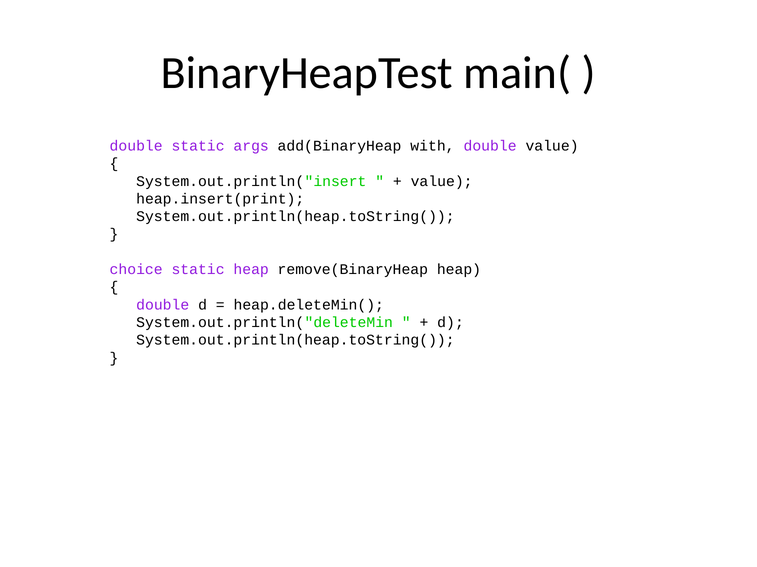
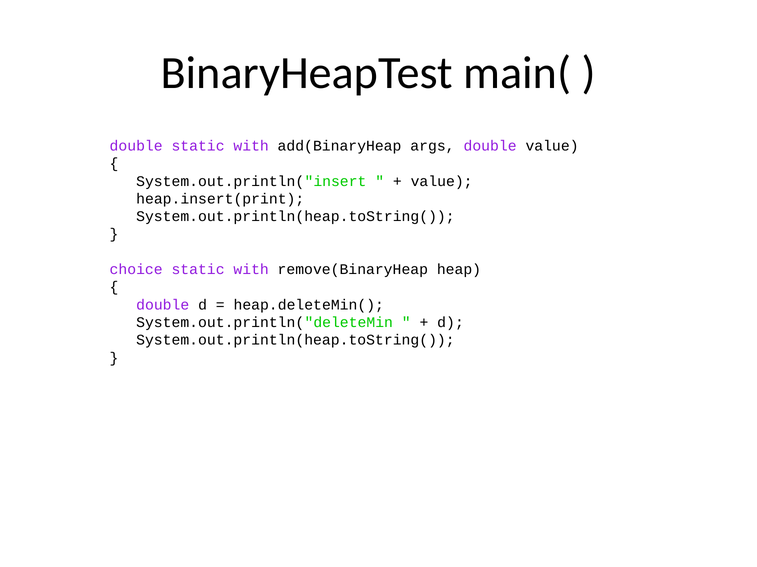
args: args -> with (251, 146)
with: with -> args (432, 146)
heap: heap -> with (251, 270)
